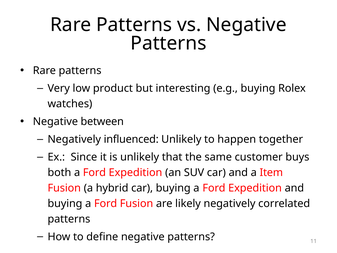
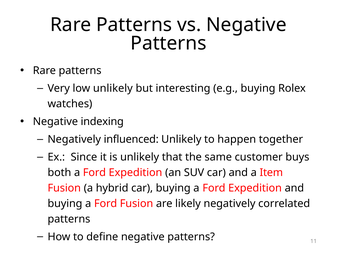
low product: product -> unlikely (113, 88)
between: between -> indexing (102, 121)
